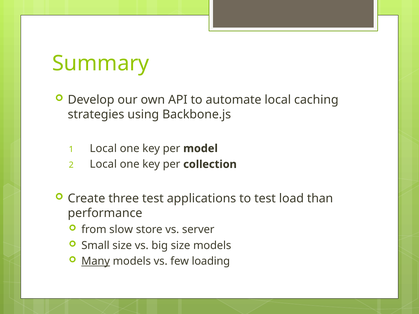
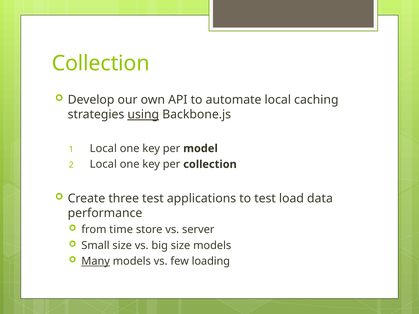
Summary: Summary -> Collection (101, 64)
using underline: none -> present (143, 115)
than: than -> data (320, 199)
slow: slow -> time (121, 230)
